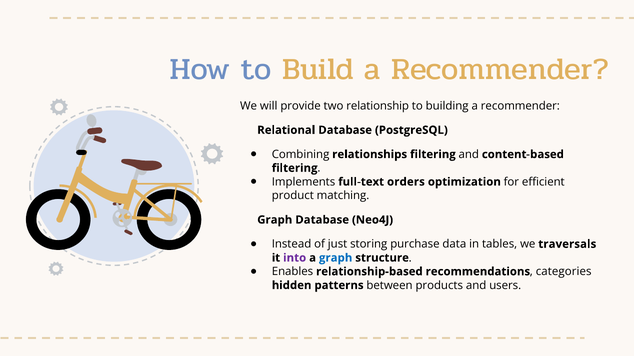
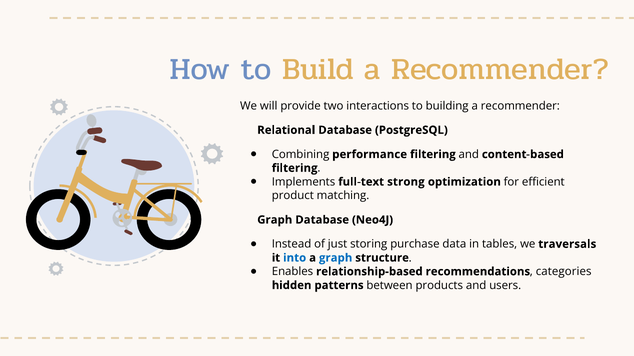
relationship: relationship -> interactions (378, 106)
relationships: relationships -> performance (370, 155)
orders: orders -> strong (406, 182)
into colour: purple -> blue (295, 258)
